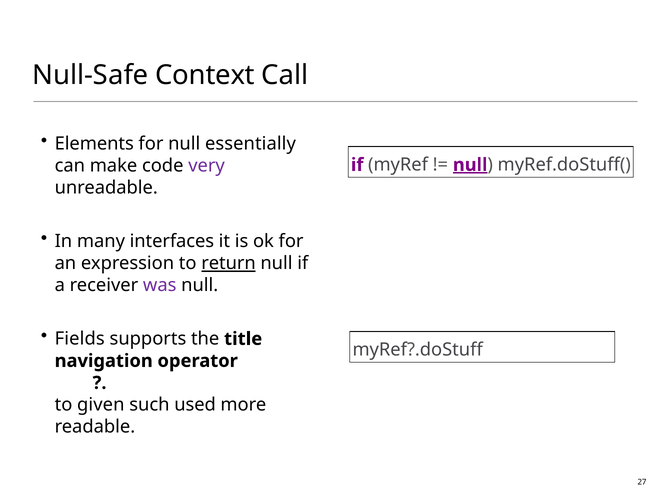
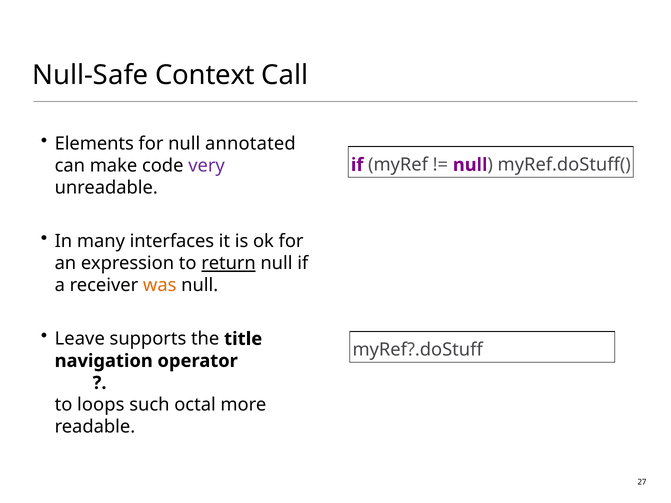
essentially: essentially -> annotated (250, 144)
null underline: present -> none (470, 165)
was colour: purple -> orange (160, 286)
Fields: Fields -> Leave (80, 339)
given: given -> loops (101, 405)
used: used -> octal (195, 405)
